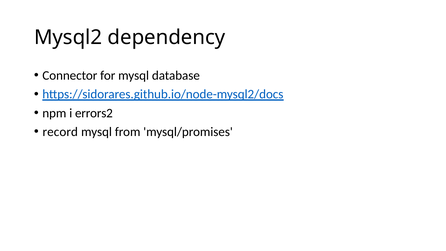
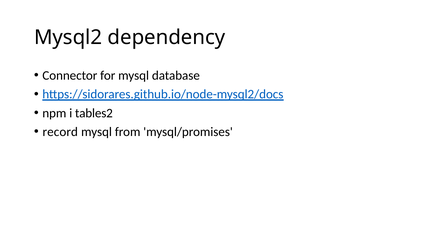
errors2: errors2 -> tables2 (94, 113)
